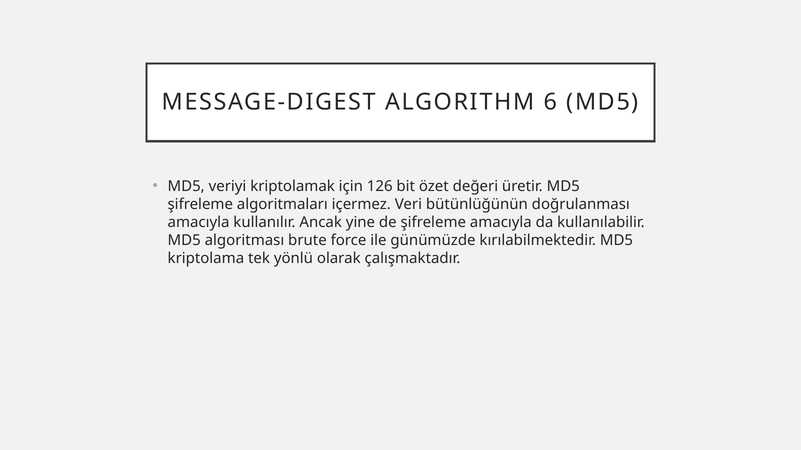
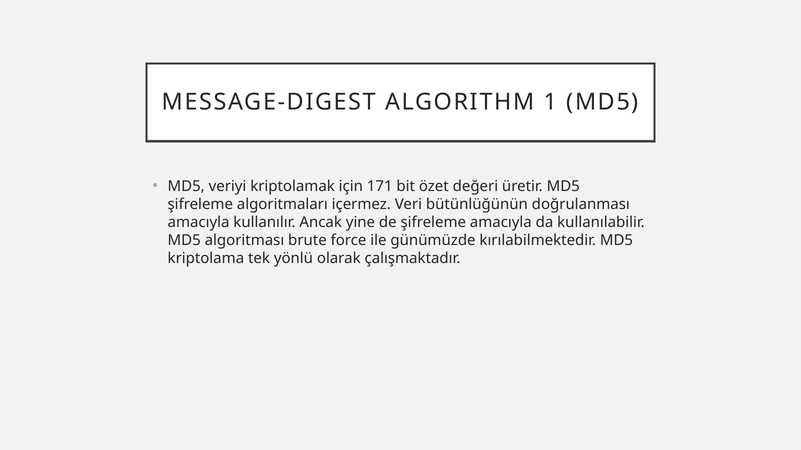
6: 6 -> 1 (550, 102)
126: 126 -> 171 (380, 186)
